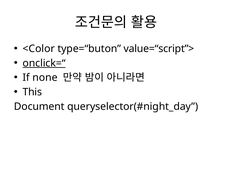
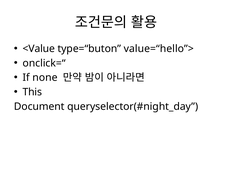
<Color: <Color -> <Value (39, 49)
value=“script”>: value=“script”> -> value=“hello”> (159, 49)
onclick=“ underline: present -> none (44, 63)
